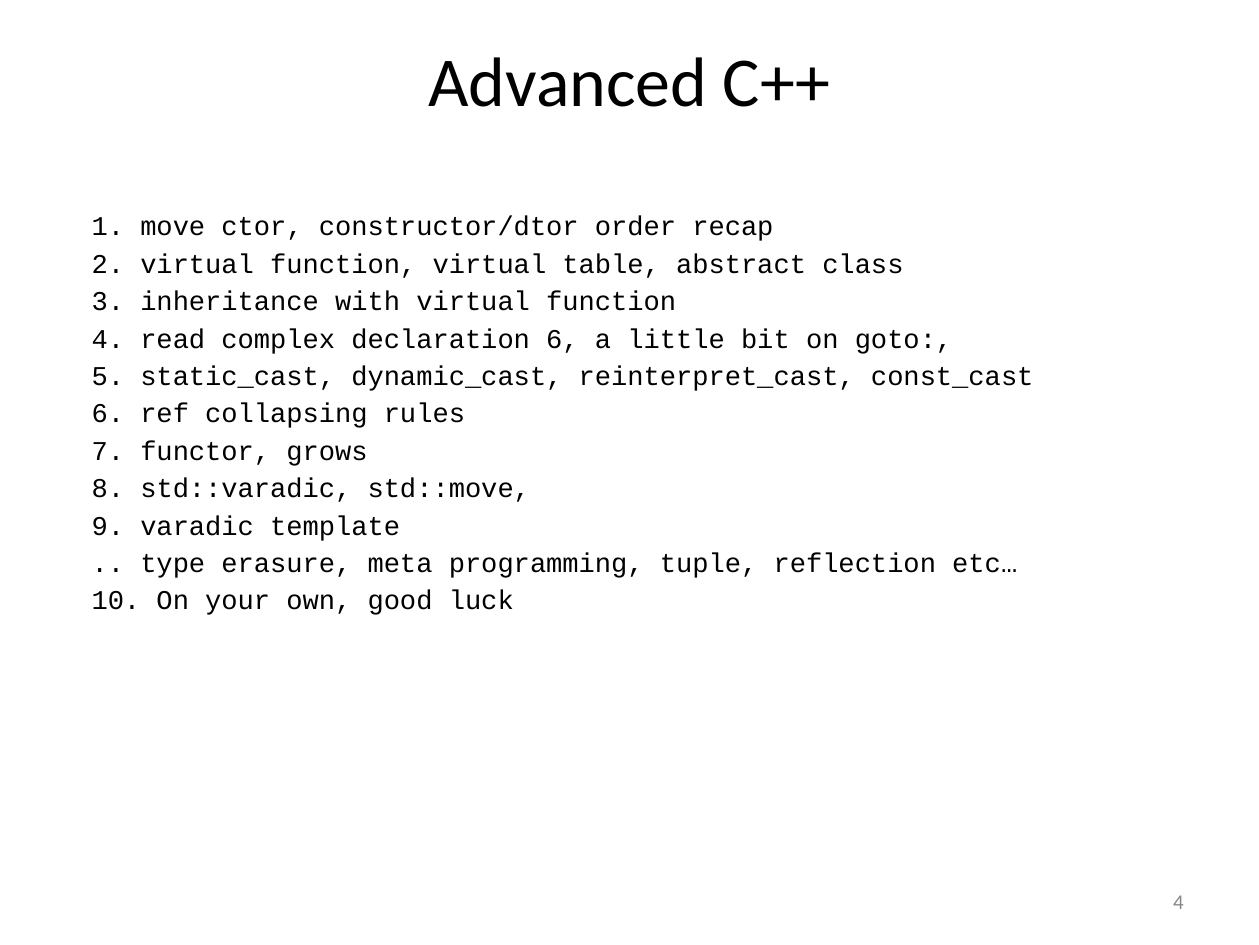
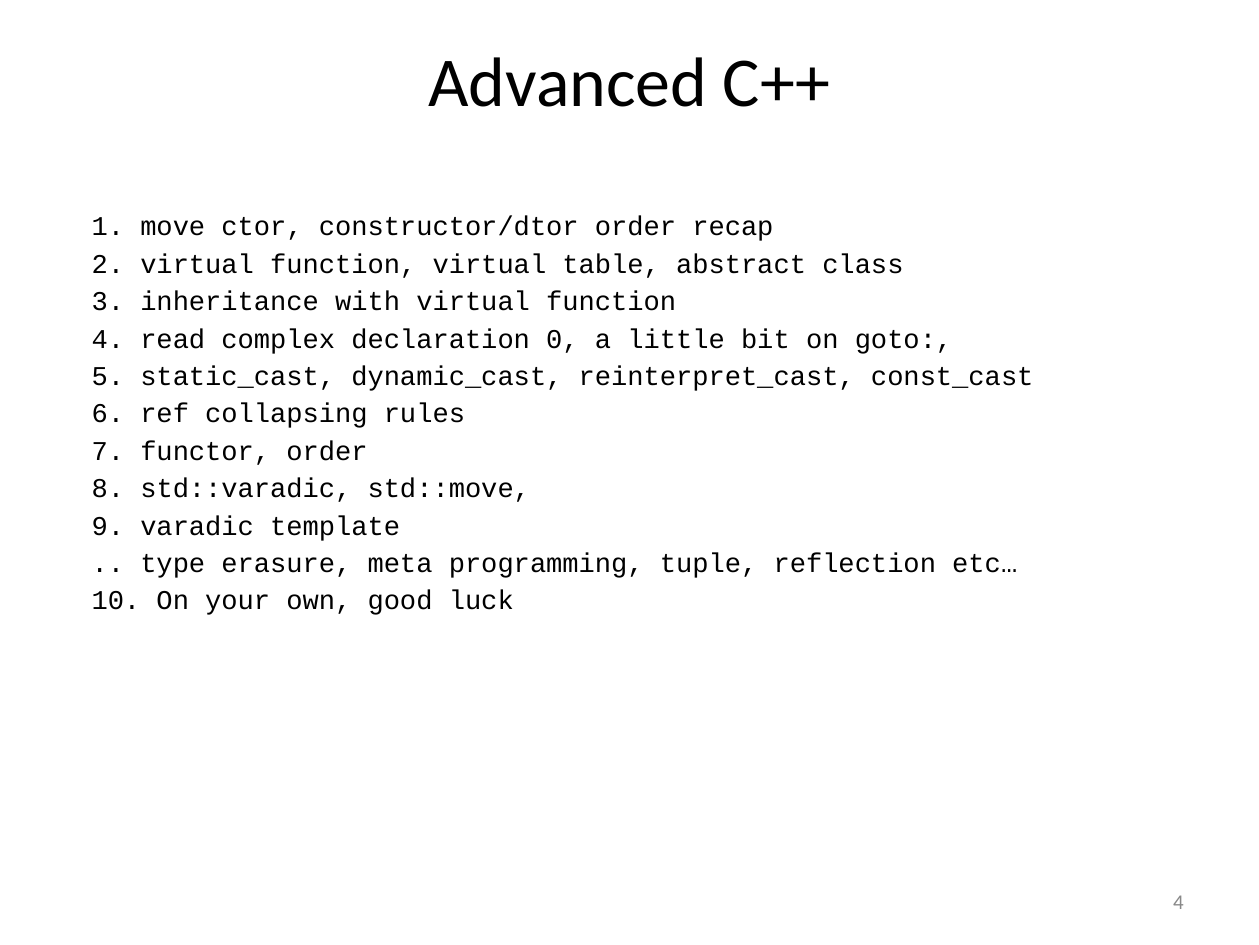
declaration 6: 6 -> 0 (562, 339)
functor grows: grows -> order (327, 451)
